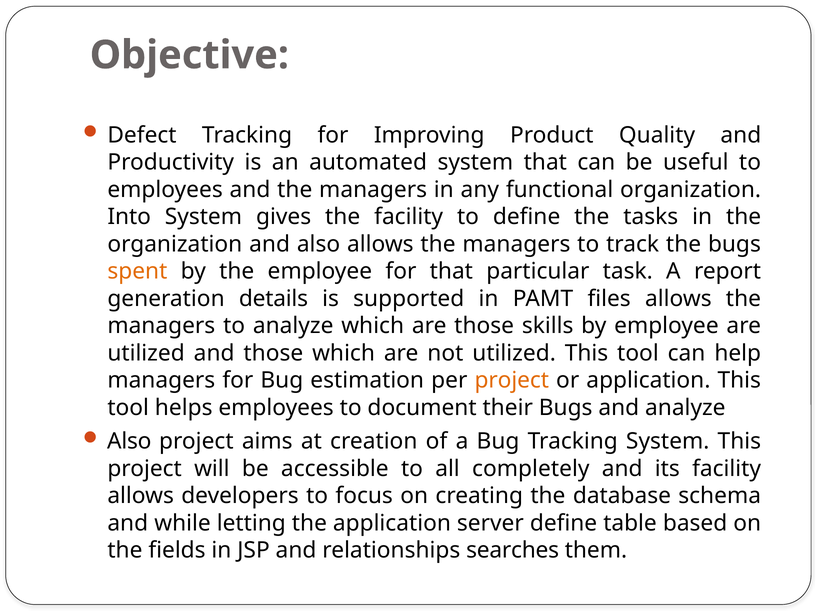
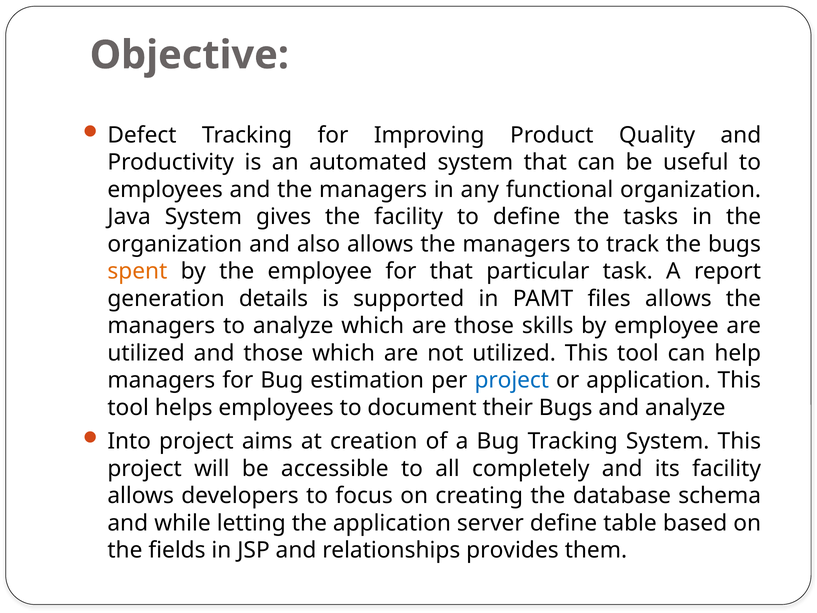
Into: Into -> Java (129, 217)
project colour: orange -> blue (512, 380)
Also: Also -> Into (129, 441)
searches: searches -> provides (512, 550)
